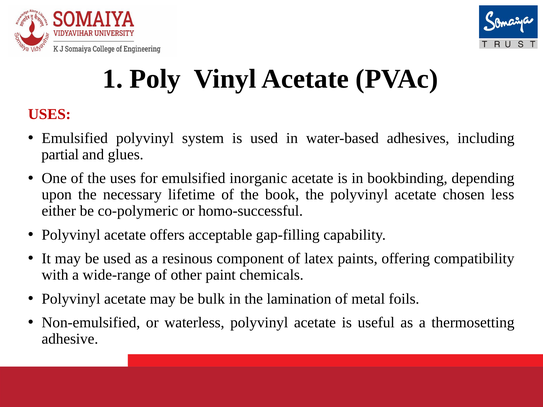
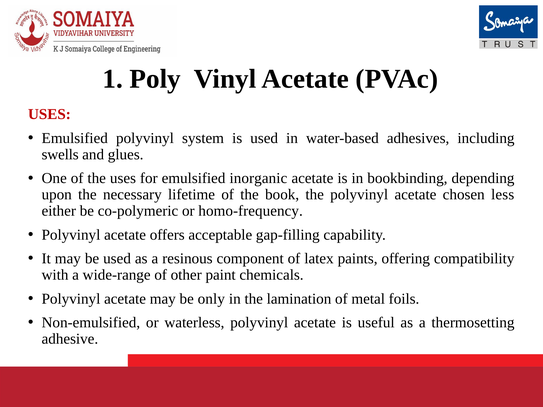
partial: partial -> swells (60, 155)
homo-successful: homo-successful -> homo-frequency (251, 211)
bulk: bulk -> only (211, 299)
